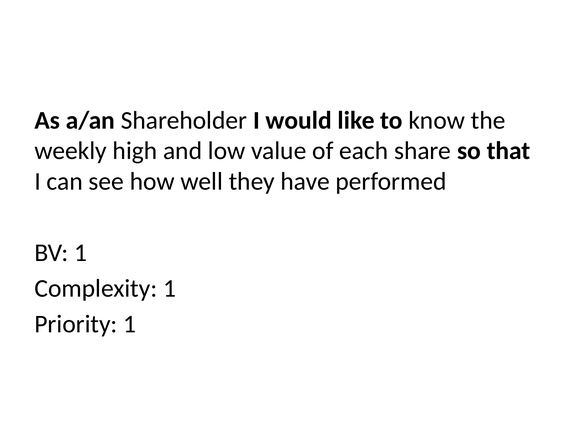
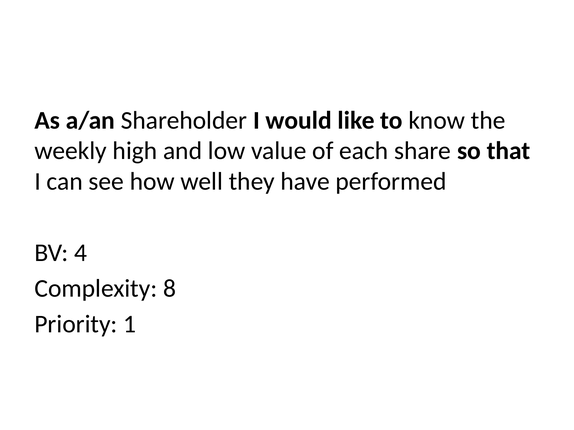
BV 1: 1 -> 4 (81, 253)
Complexity 1: 1 -> 8 (169, 289)
